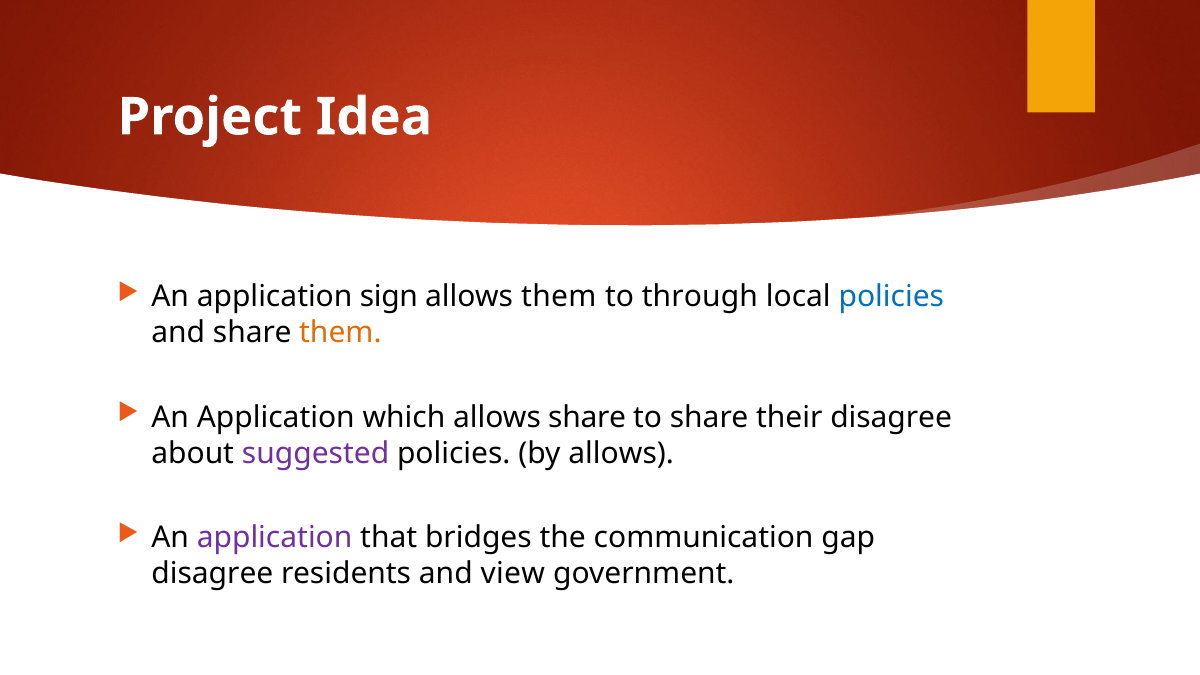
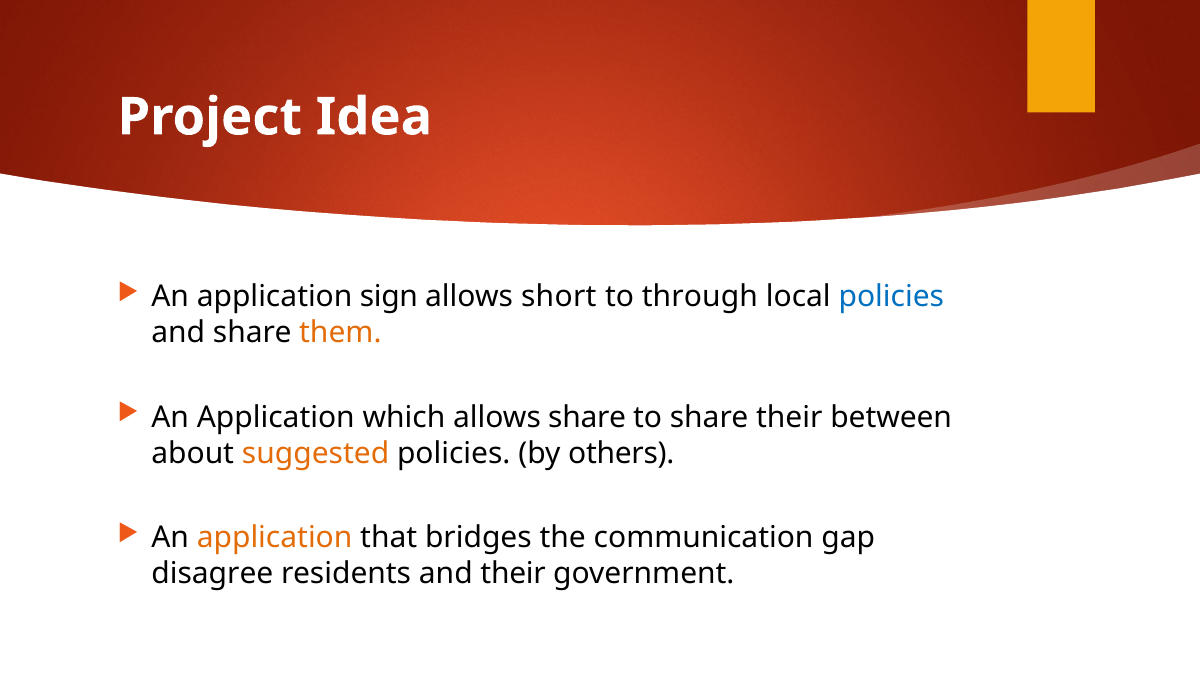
allows them: them -> short (559, 297)
their disagree: disagree -> between (891, 417)
suggested colour: purple -> orange (316, 453)
by allows: allows -> others (621, 453)
application colour: purple -> orange (275, 538)
and view: view -> their (513, 574)
